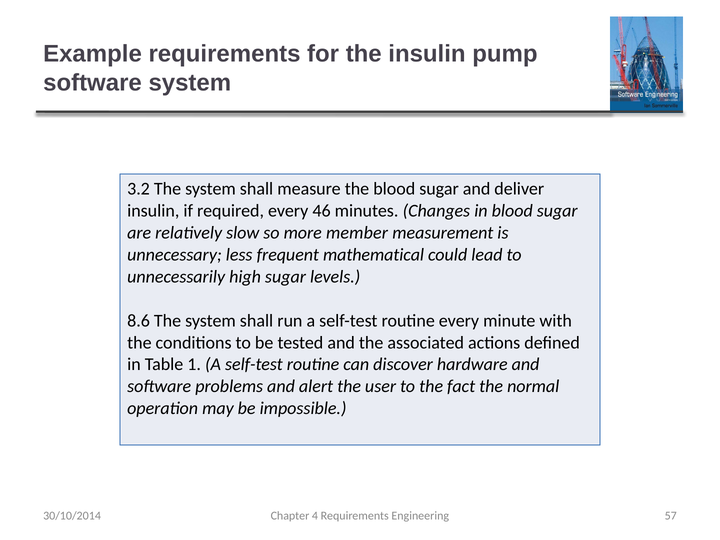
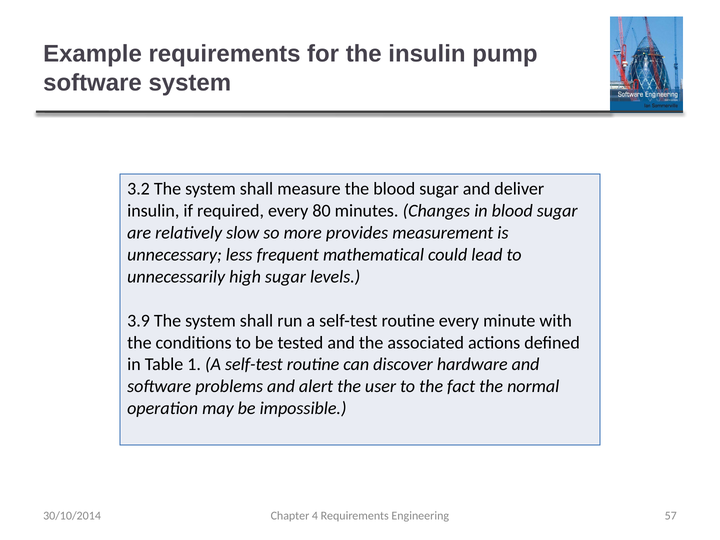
46: 46 -> 80 (322, 211)
member: member -> provides (357, 233)
8.6: 8.6 -> 3.9 (139, 321)
